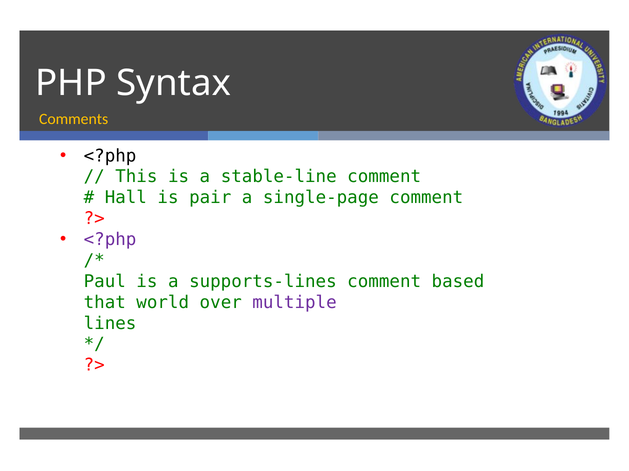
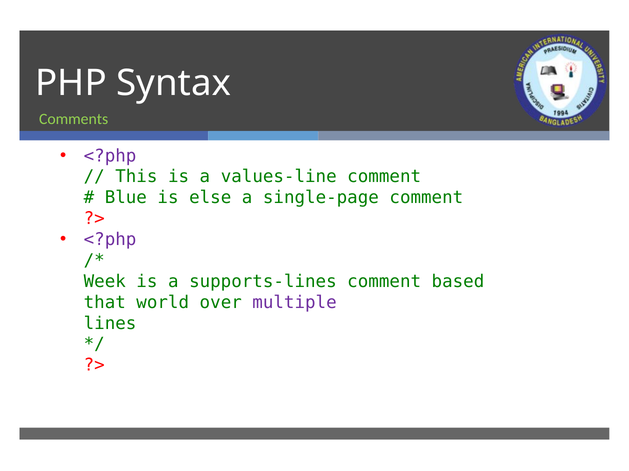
Comments colour: yellow -> light green (74, 119)
<?php colour: black -> purple (110, 156)
stable-line: stable-line -> values-line (279, 177)
Hall: Hall -> Blue (126, 198)
pair: pair -> else (210, 198)
Paul: Paul -> Week (105, 282)
